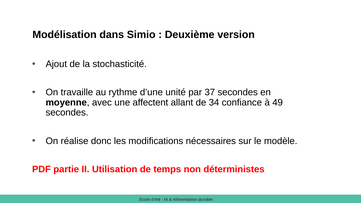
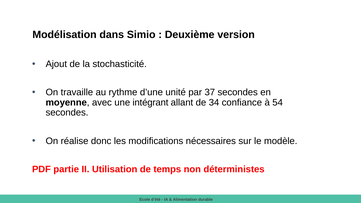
affectent: affectent -> intégrant (150, 102)
49: 49 -> 54 (278, 102)
